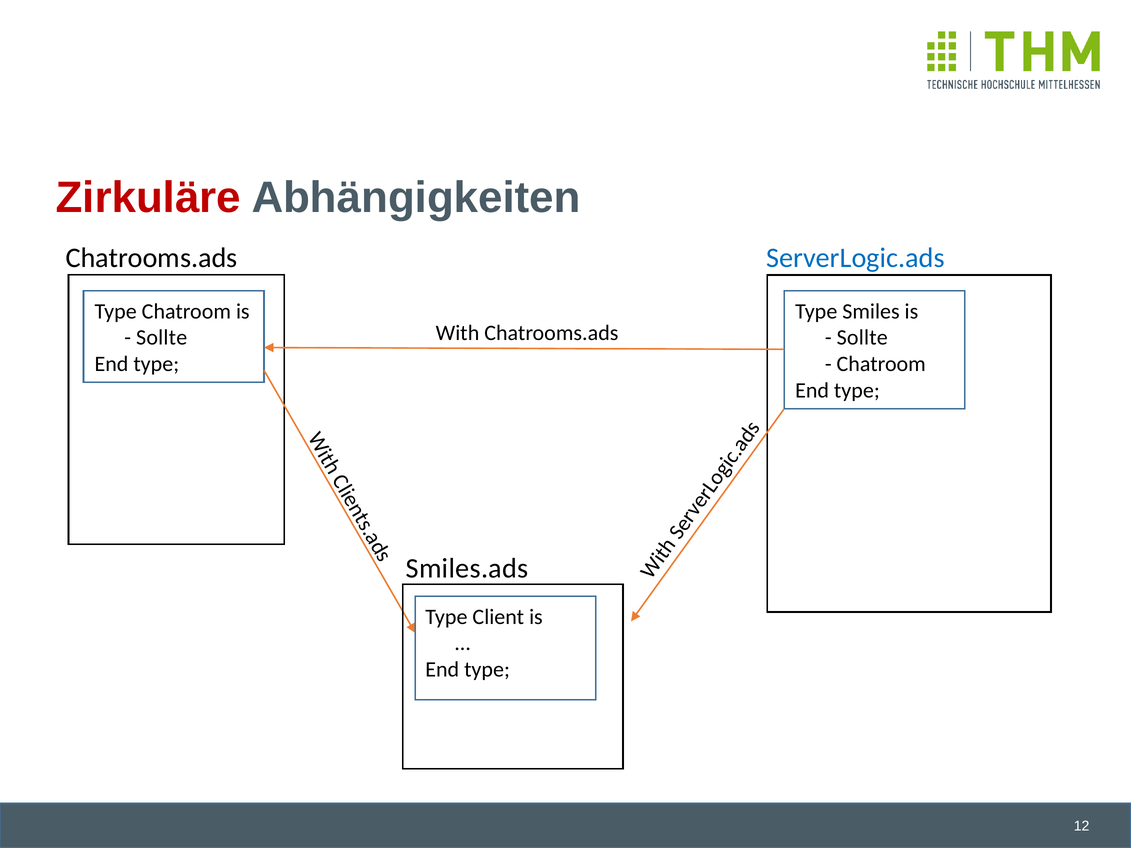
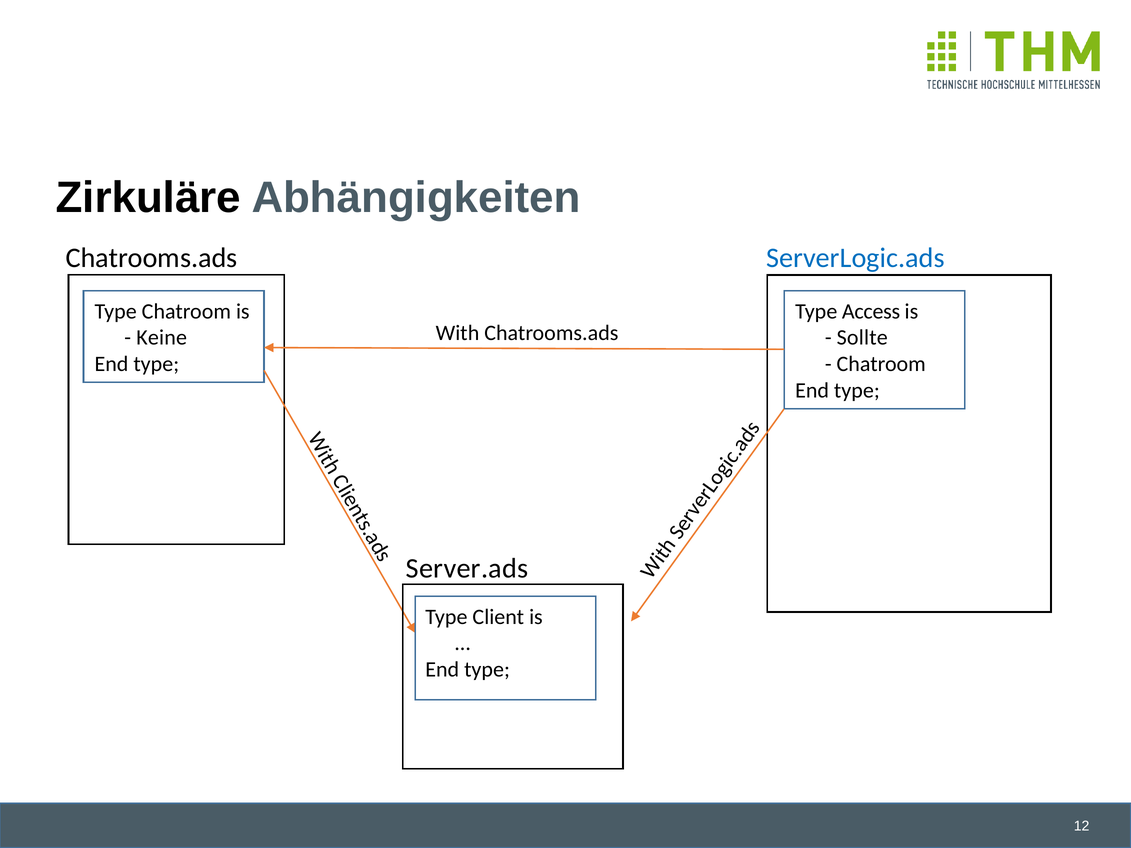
Zirkuläre colour: red -> black (148, 198)
Smiles: Smiles -> Access (871, 311)
Sollte: Sollte -> Keine (162, 338)
Smiles.ads: Smiles.ads -> Server.ads (467, 569)
